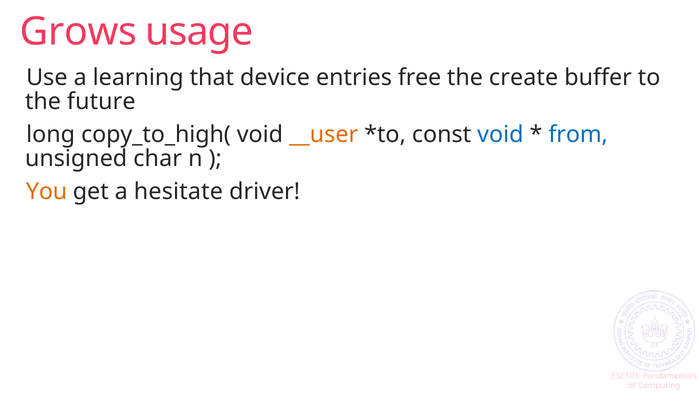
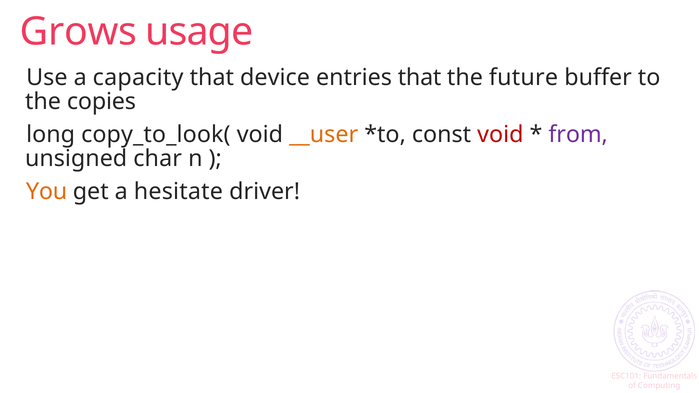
learning: learning -> capacity (138, 78)
entries free: free -> that (420, 78)
create: create -> future (524, 78)
future: future -> copies (101, 101)
copy_to_high(: copy_to_high( -> copy_to_look( (156, 135)
void colour: blue -> red (500, 135)
from colour: blue -> purple (578, 135)
